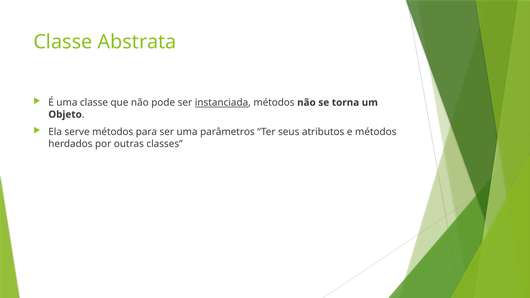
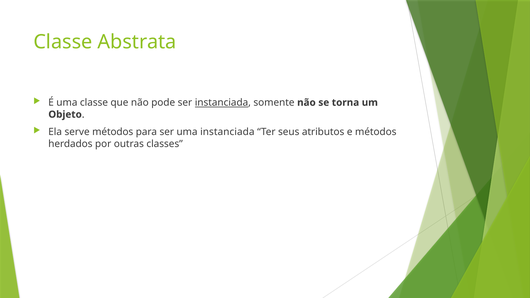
instanciada métodos: métodos -> somente (274, 103)
uma parâmetros: parâmetros -> instanciada (227, 132)
